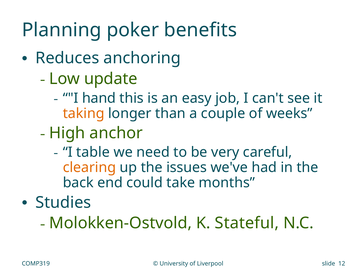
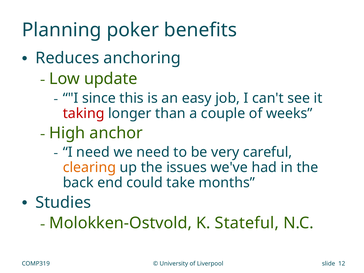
hand: hand -> since (99, 98)
taking colour: orange -> red (84, 113)
I table: table -> need (93, 152)
